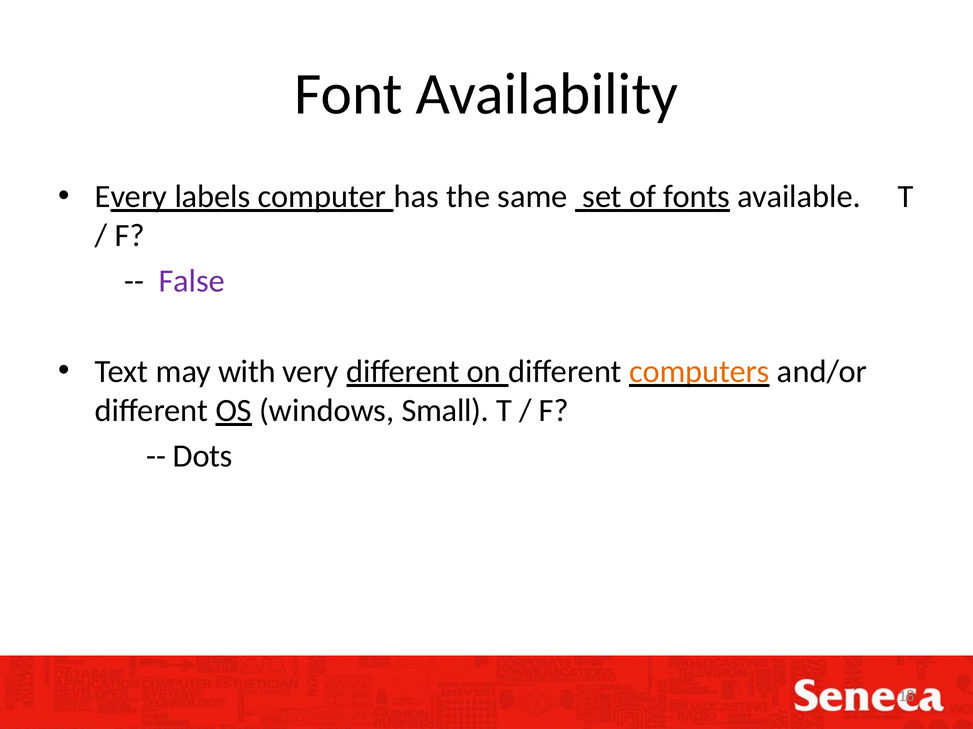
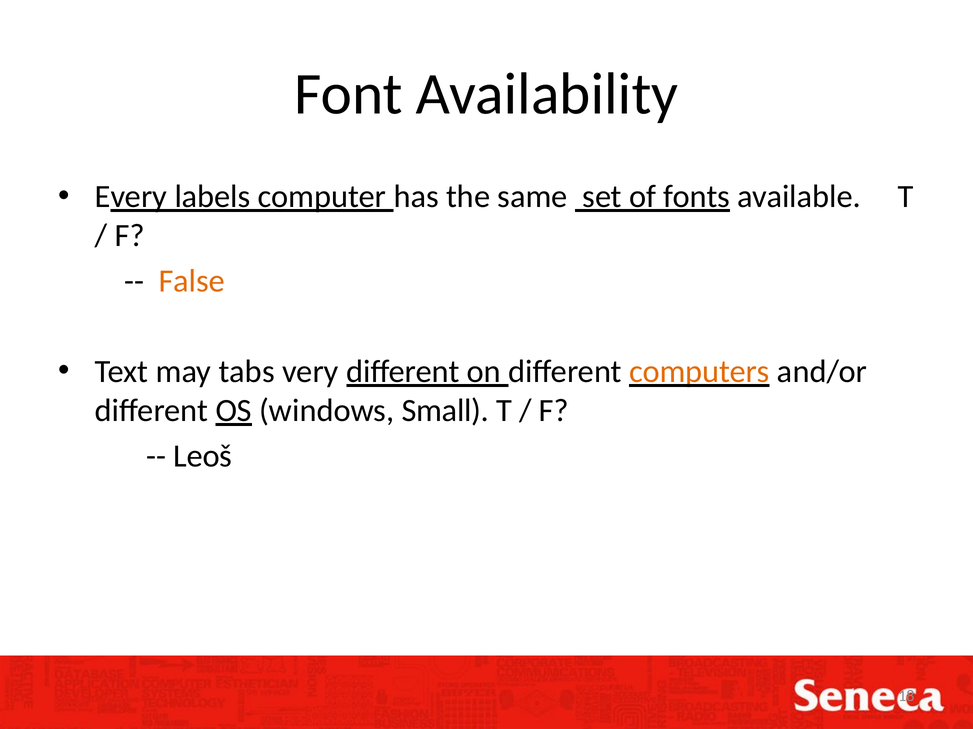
False colour: purple -> orange (192, 281)
with: with -> tabs (247, 372)
Dots: Dots -> Leoš (203, 456)
